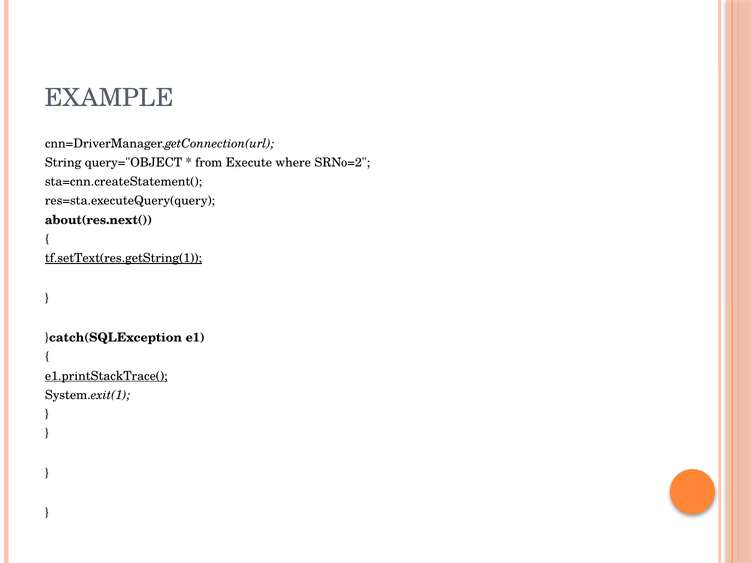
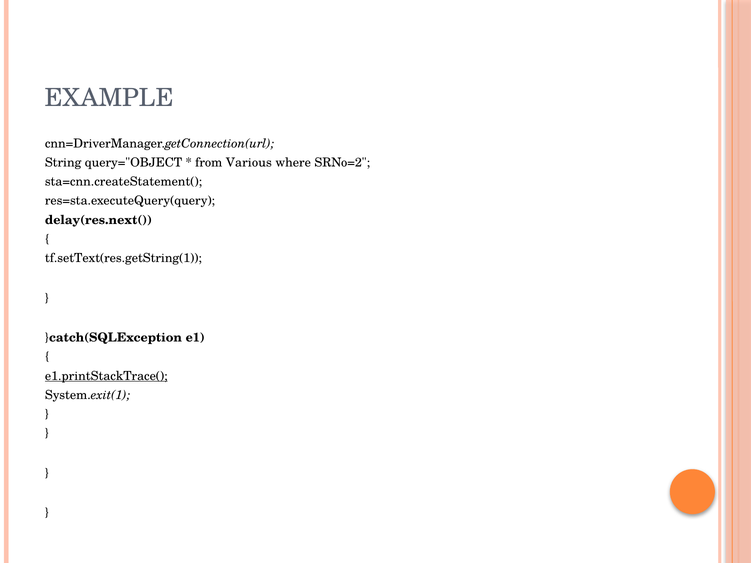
Execute: Execute -> Various (249, 163)
about(res.next(: about(res.next( -> delay(res.next( (98, 220)
tf.setText(res.getString(1 underline: present -> none (123, 258)
